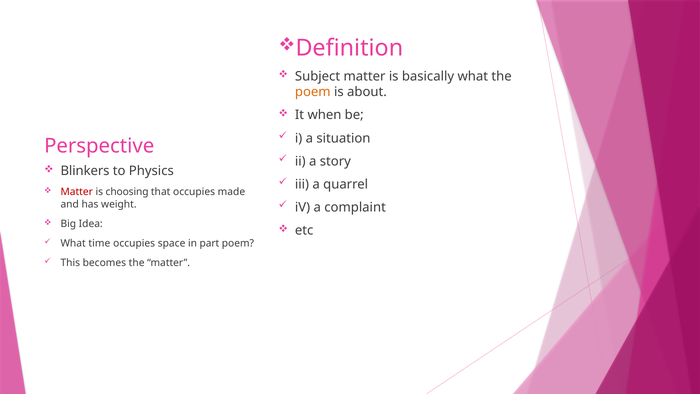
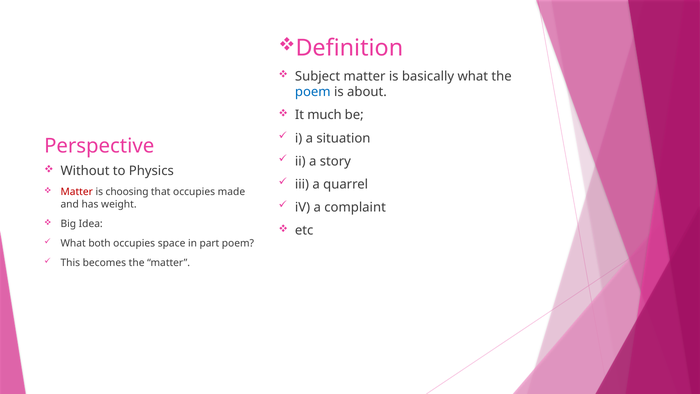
poem colour: orange -> blue (313, 92)
when: when -> much (325, 115)
Blinkers: Blinkers -> Without (85, 171)
time: time -> both (100, 243)
